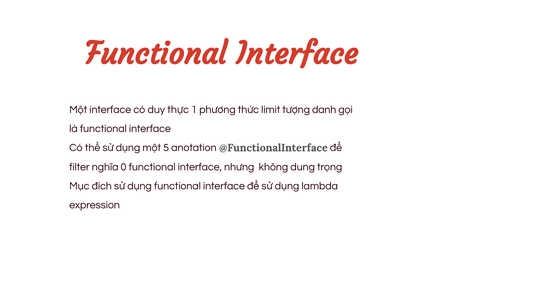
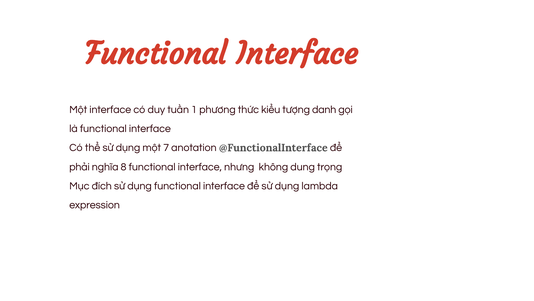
thực: thực -> tuần (178, 109)
limit: limit -> kiểu (271, 109)
5: 5 -> 7 (166, 147)
filter: filter -> phải (79, 167)
0: 0 -> 8 (124, 167)
